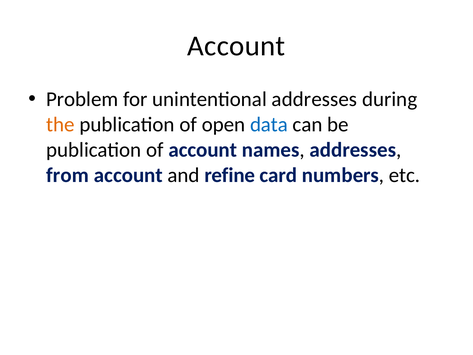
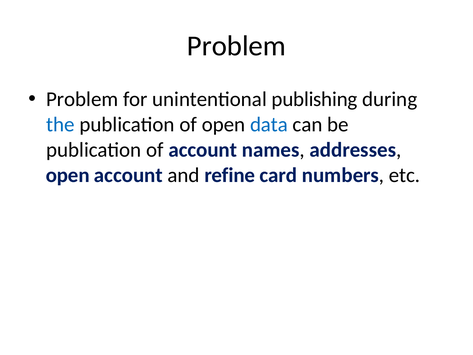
Account: Account -> Problem (236, 46)
unintentional addresses: addresses -> publishing (315, 99)
the colour: orange -> blue (60, 124)
from: from -> open (68, 175)
